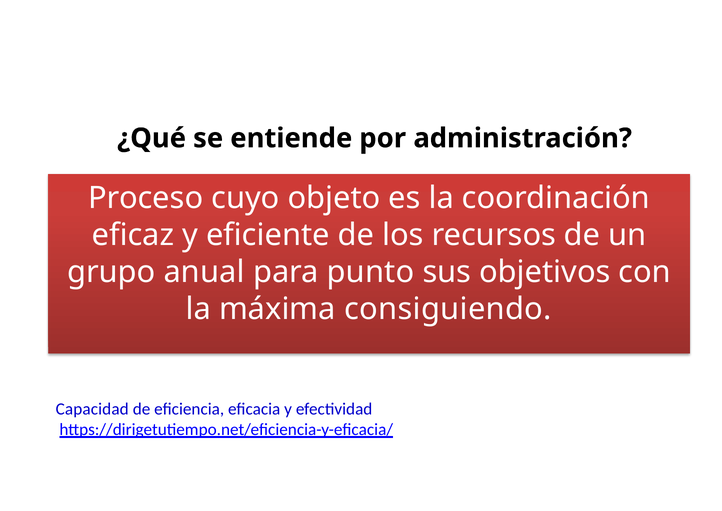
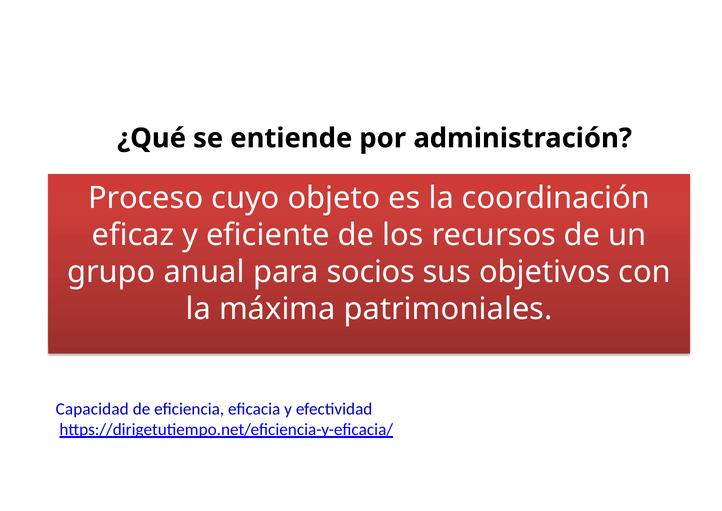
punto: punto -> socios (371, 272)
consiguiendo: consiguiendo -> patrimoniales (448, 309)
